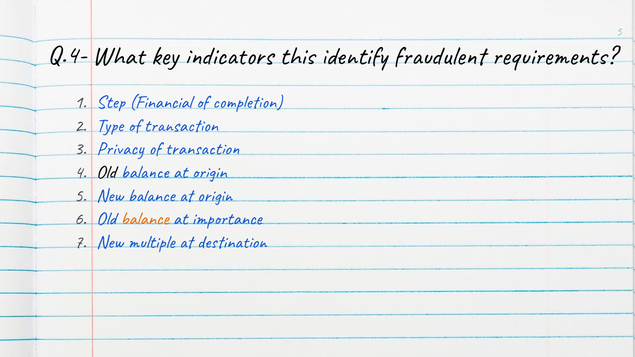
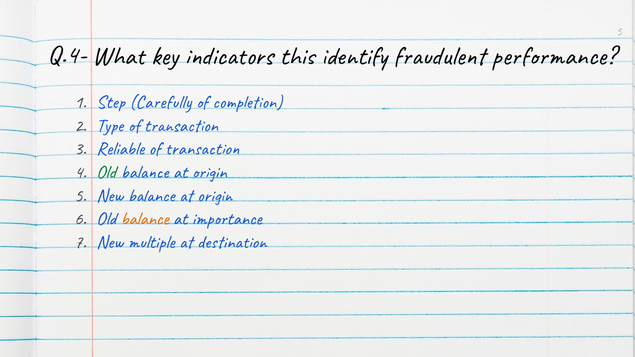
requirements: requirements -> performance (554, 56)
Financial: Financial -> Carefully (160, 102)
Privacy: Privacy -> Reliable (120, 149)
Old colour: black -> green (106, 172)
